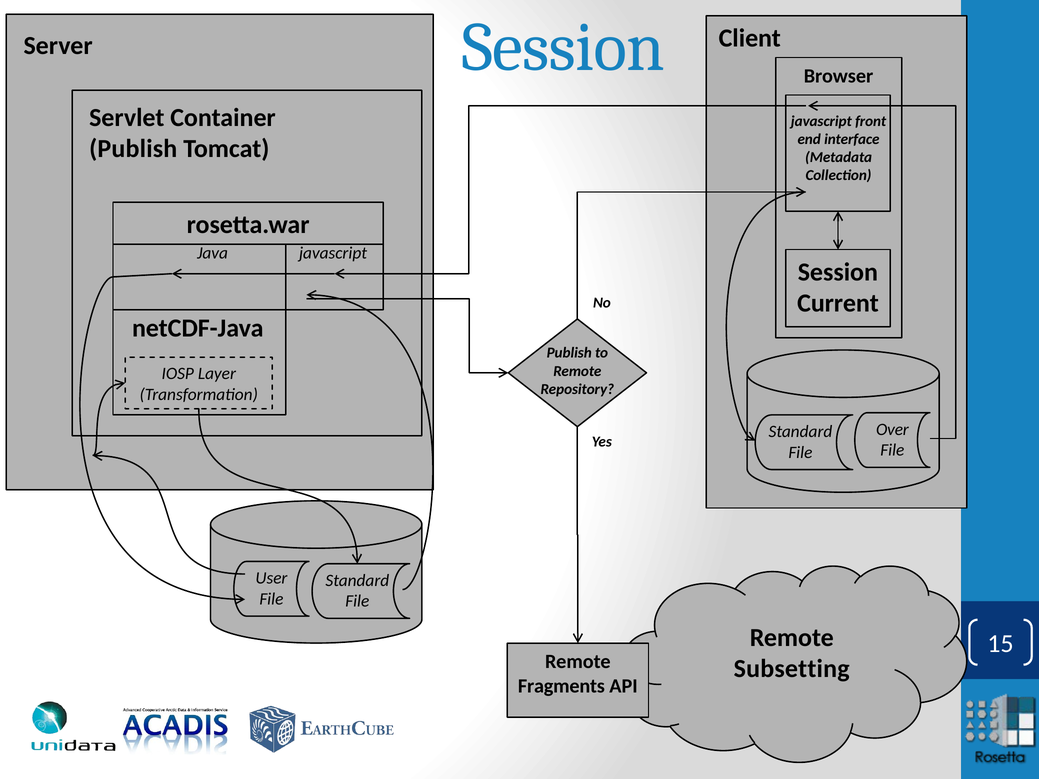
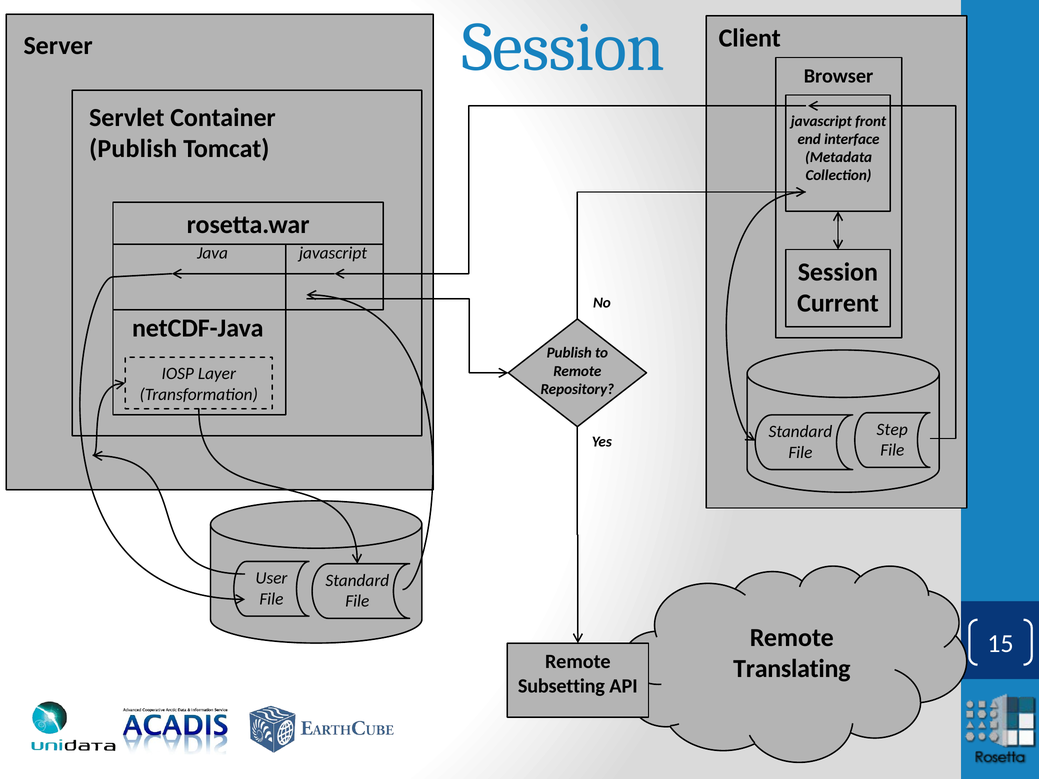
Over: Over -> Step (892, 429)
Subsetting: Subsetting -> Translating (792, 669)
Fragments: Fragments -> Subsetting (561, 686)
